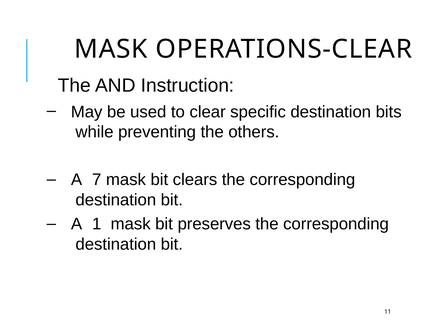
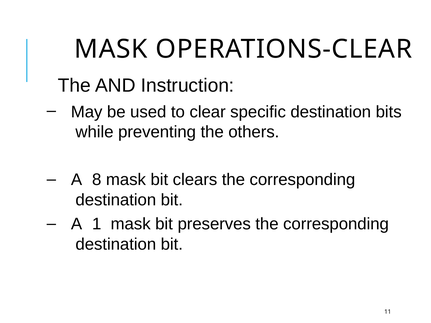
7: 7 -> 8 (97, 180)
